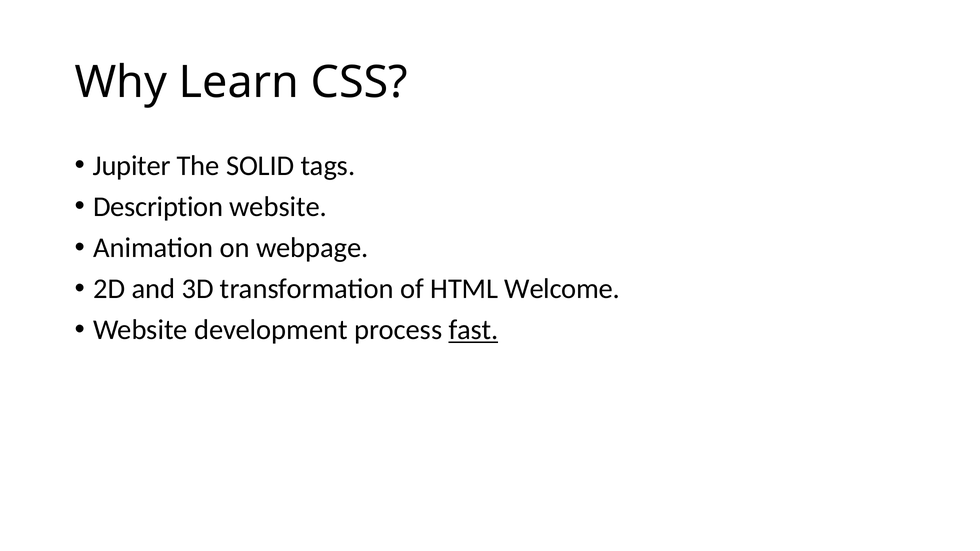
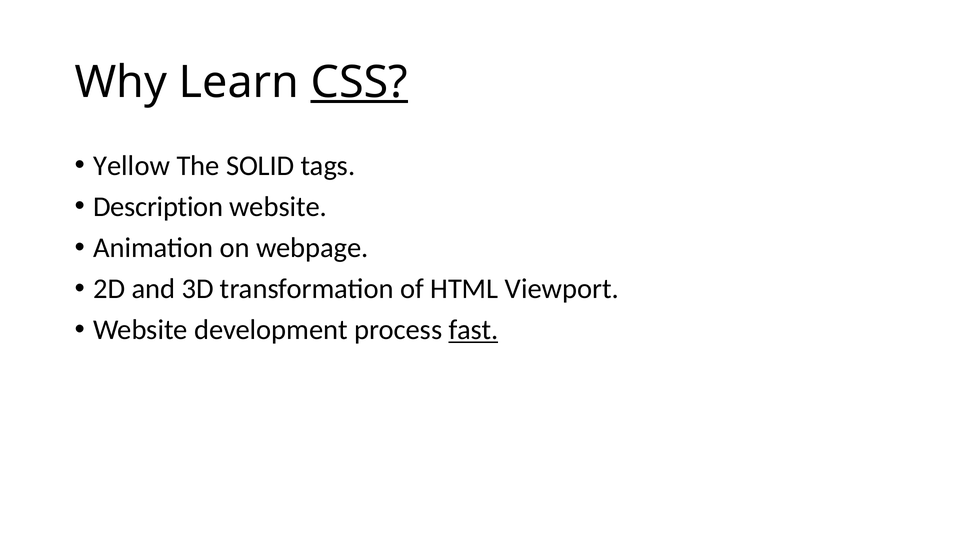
CSS underline: none -> present (359, 82)
Jupiter: Jupiter -> Yellow (132, 166)
Welcome: Welcome -> Viewport (562, 289)
